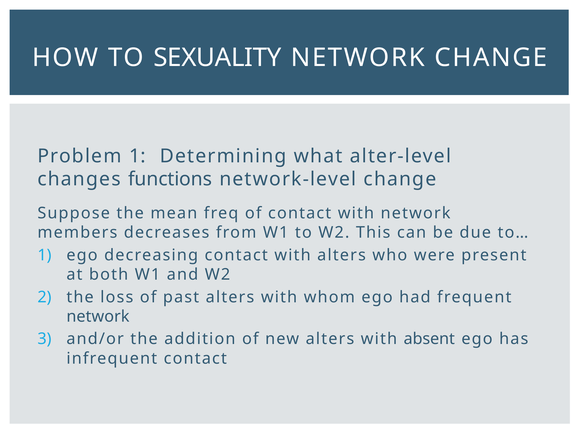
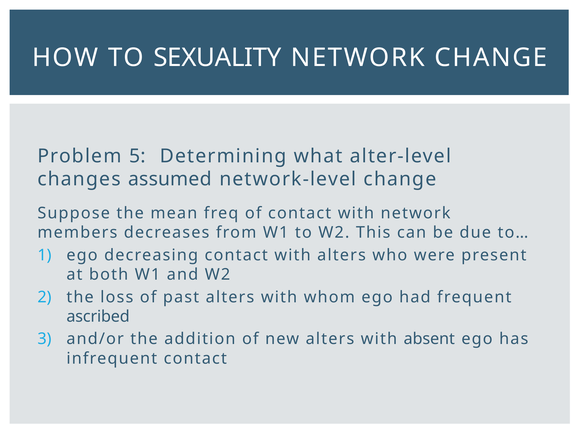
Problem 1: 1 -> 5 (137, 156)
functions: functions -> assumed (170, 179)
network: network -> ascribed (98, 316)
